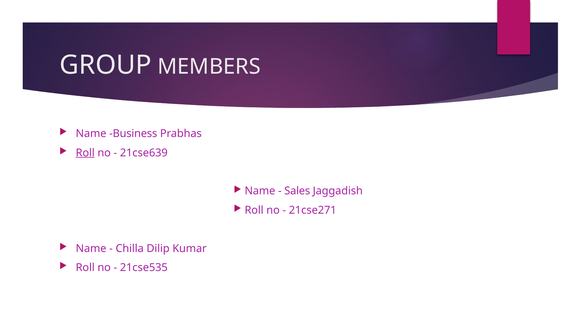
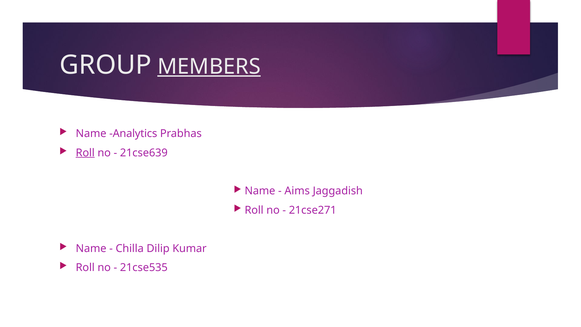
MEMBERS underline: none -> present (209, 67)
Business: Business -> Analytics (133, 134)
Sales: Sales -> Aims (297, 191)
